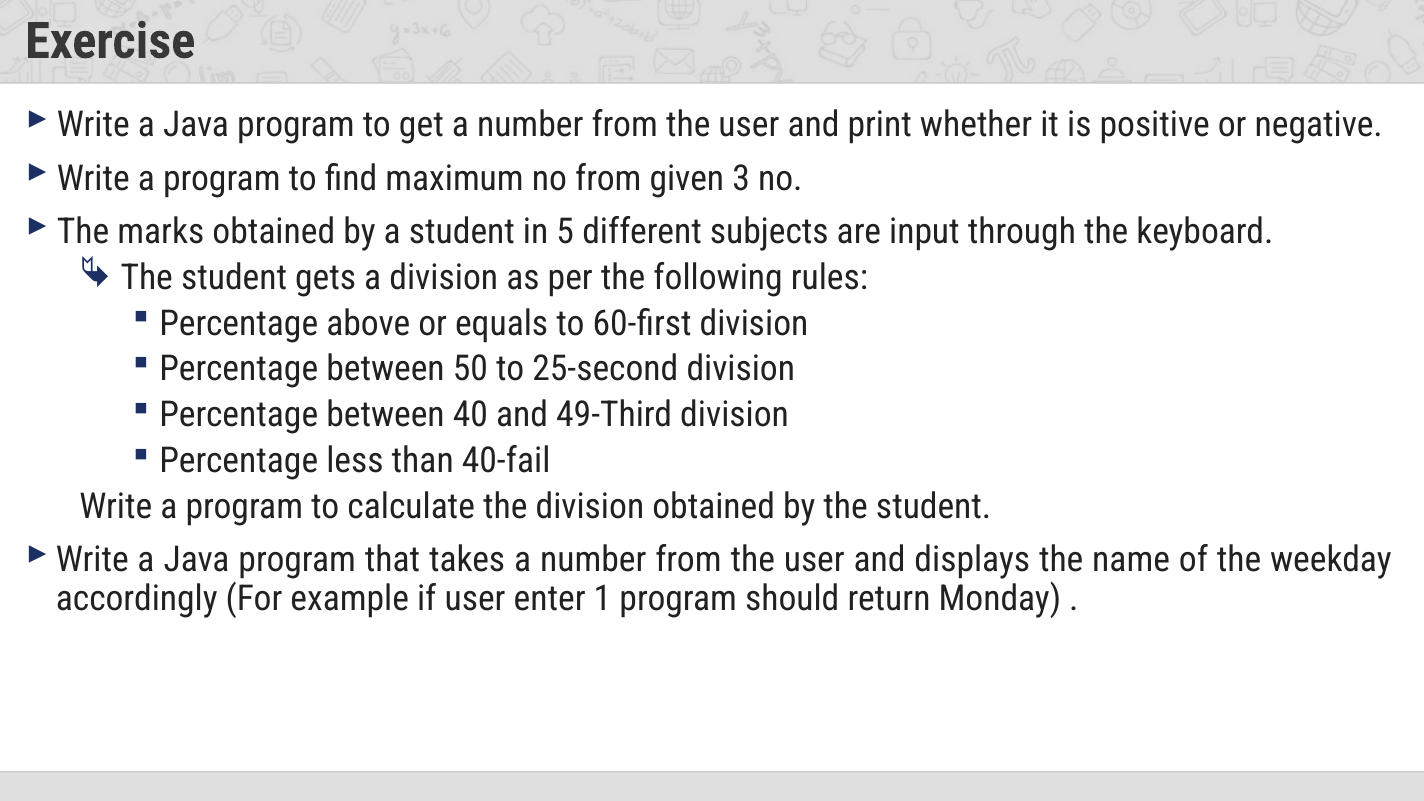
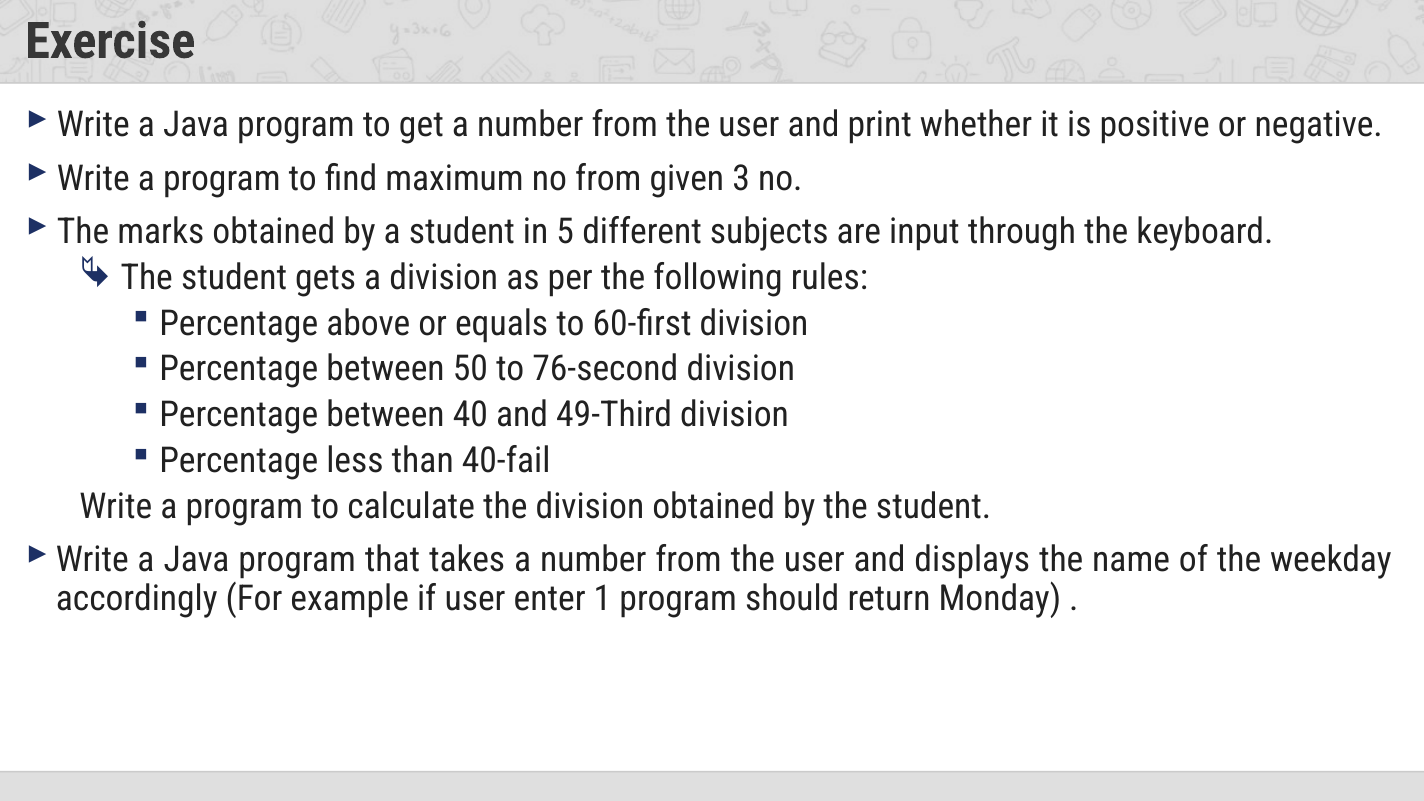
25-second: 25-second -> 76-second (605, 369)
